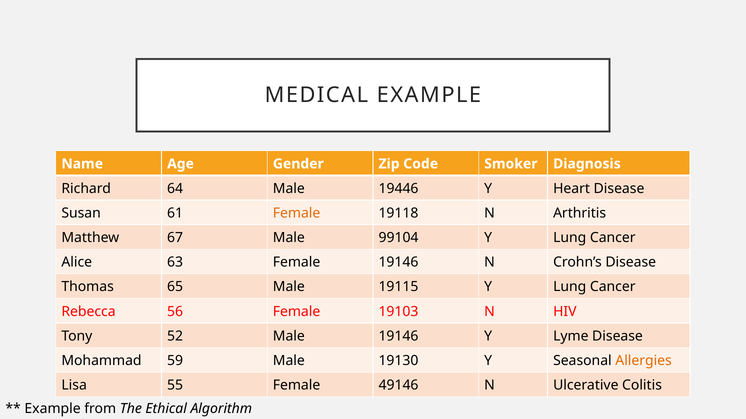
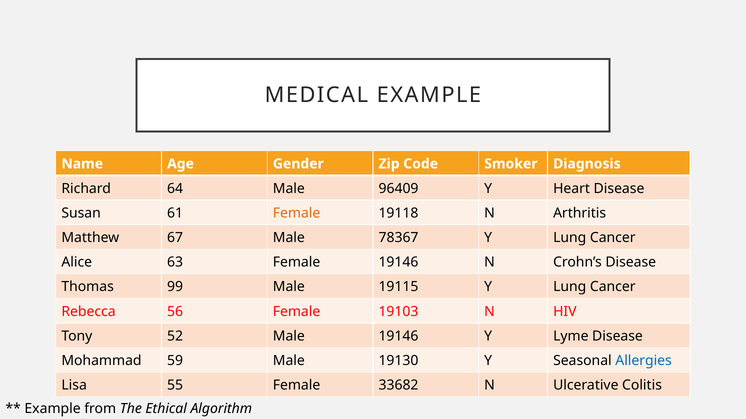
19446: 19446 -> 96409 (399, 189)
99104: 99104 -> 78367 (399, 238)
65: 65 -> 99 (175, 287)
Allergies colour: orange -> blue (644, 361)
49146: 49146 -> 33682 (399, 386)
